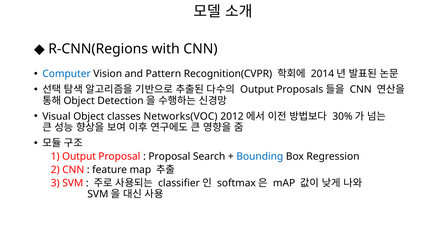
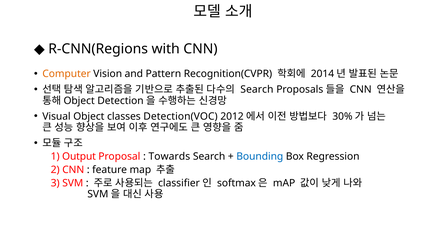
Computer colour: blue -> orange (67, 74)
Output: Output -> Search (257, 90)
Networks(VOC: Networks(VOC -> Detection(VOC (181, 116)
Proposal: Proposal -> Towards (169, 156)
